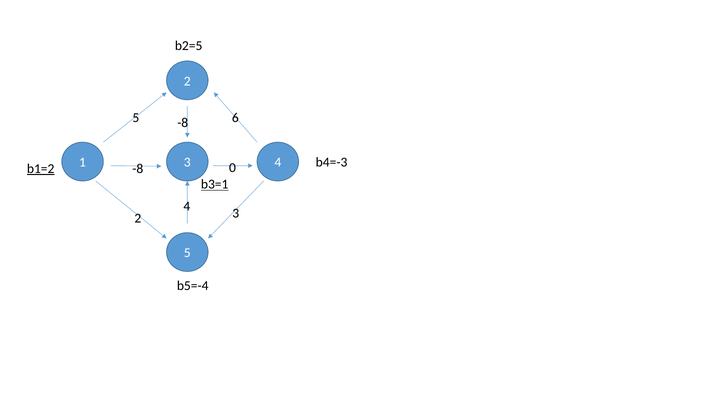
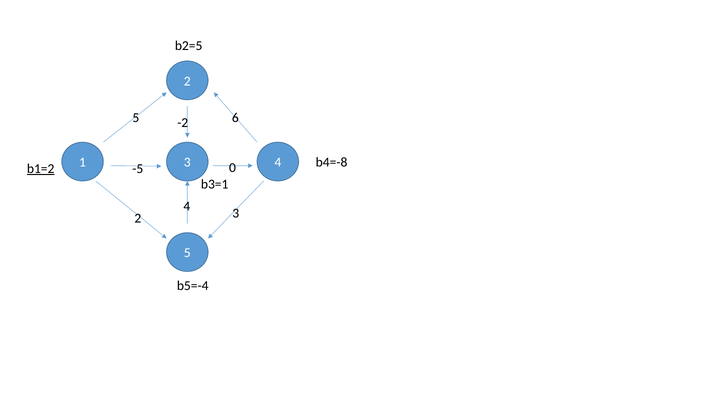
-8: -8 -> -2 (183, 123)
b4=-3: b4=-3 -> b4=-8 (332, 162)
-8: -8 -> -5 (138, 169)
b3=1 underline: present -> none (215, 185)
